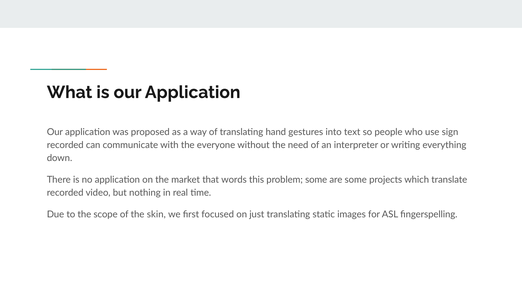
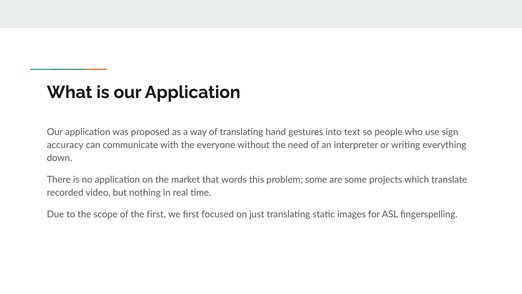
recorded: recorded -> accuracy (65, 145)
the skin: skin -> first (156, 214)
